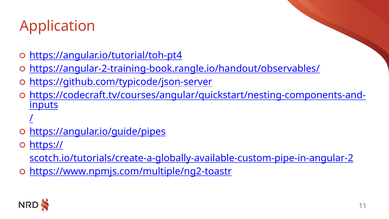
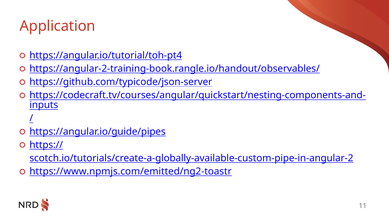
https://www.npmjs.com/multiple/ng2-toastr: https://www.npmjs.com/multiple/ng2-toastr -> https://www.npmjs.com/emitted/ng2-toastr (131, 171)
